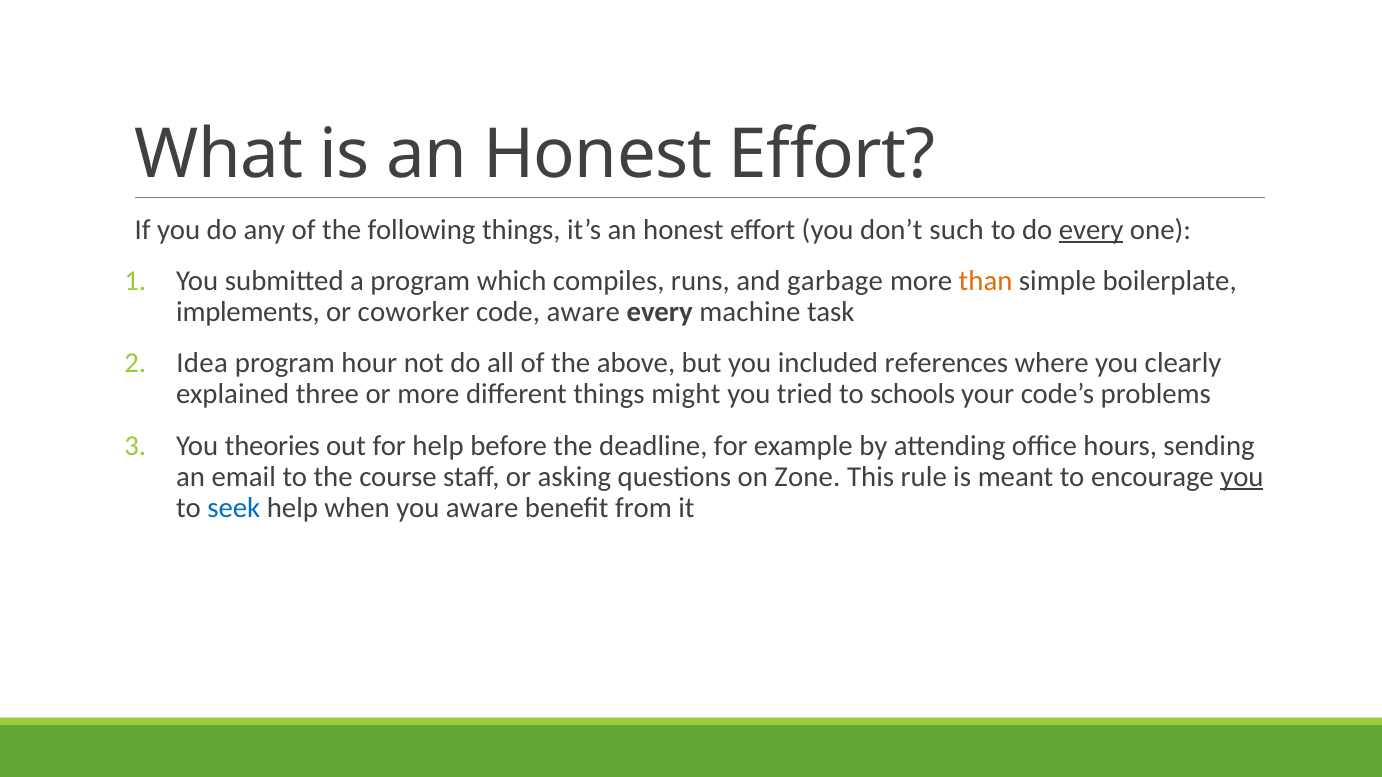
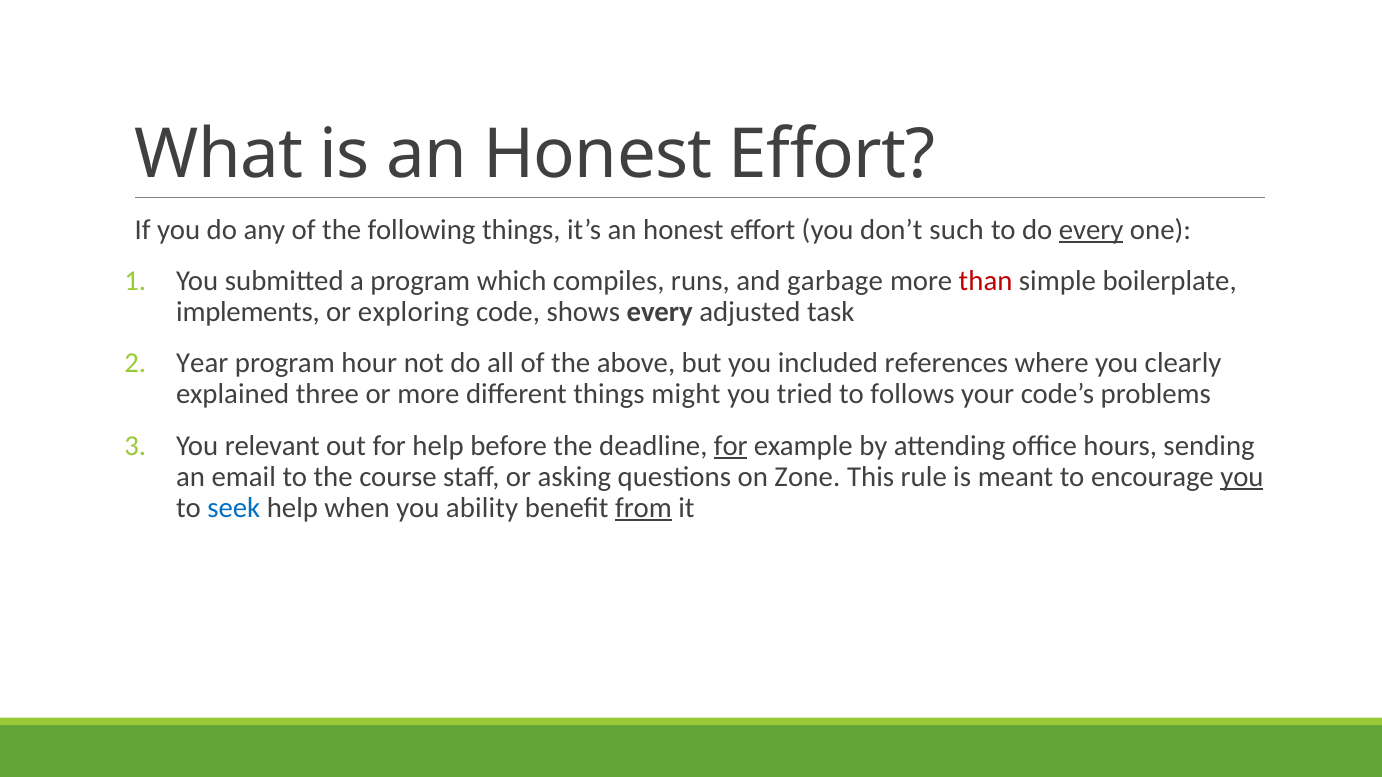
than colour: orange -> red (986, 281)
coworker: coworker -> exploring (414, 312)
code aware: aware -> shows (583, 312)
machine: machine -> adjusted (750, 312)
Idea: Idea -> Year (202, 363)
schools: schools -> follows (912, 394)
theories: theories -> relevant (272, 446)
for underline: none -> present (731, 446)
you aware: aware -> ability (482, 508)
from underline: none -> present (643, 508)
